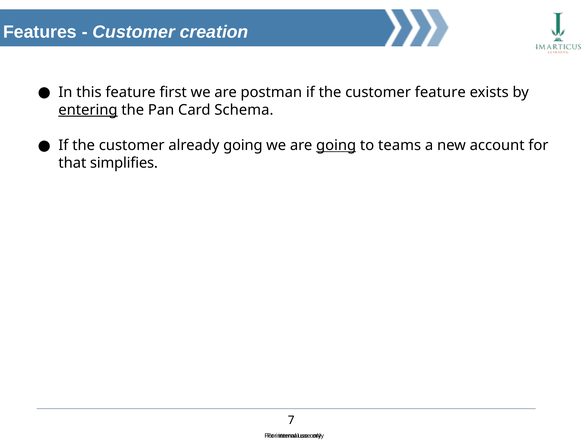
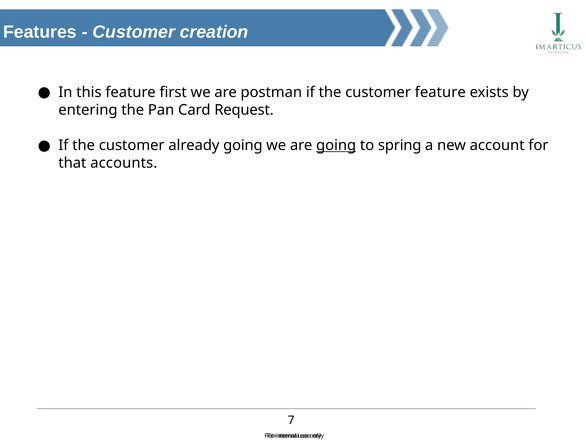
entering underline: present -> none (88, 110)
Schema: Schema -> Request (244, 110)
teams: teams -> spring (400, 145)
simplifies: simplifies -> accounts (124, 163)
